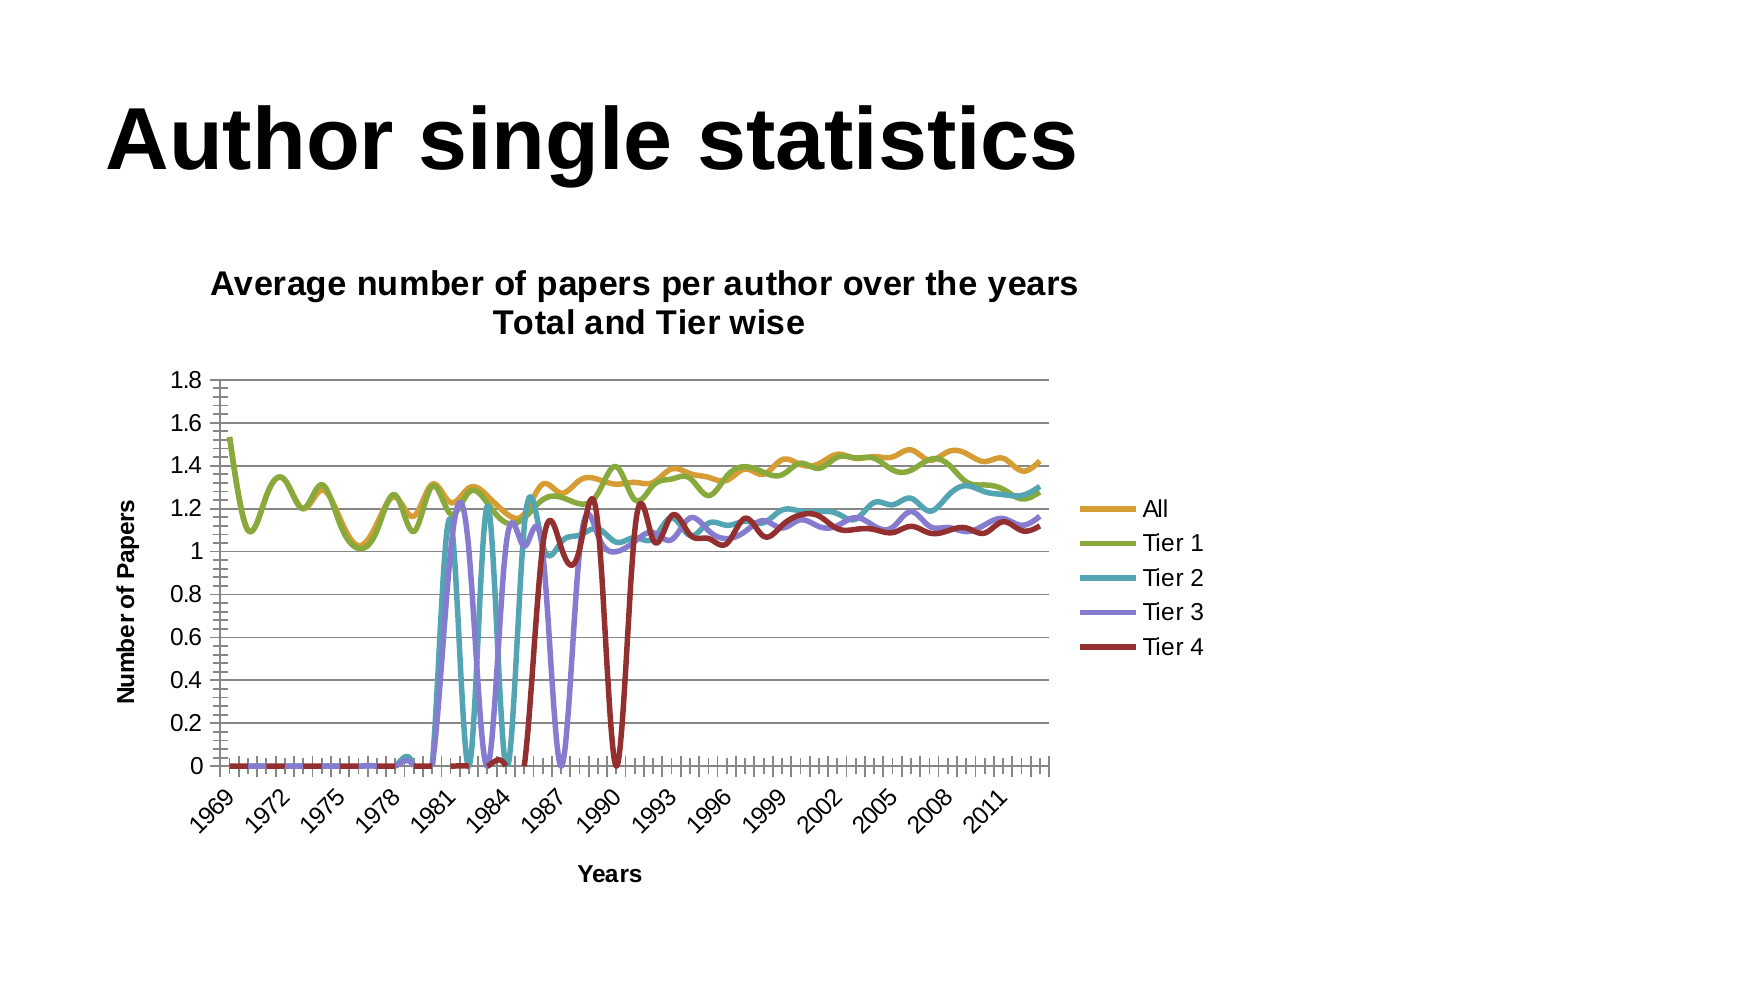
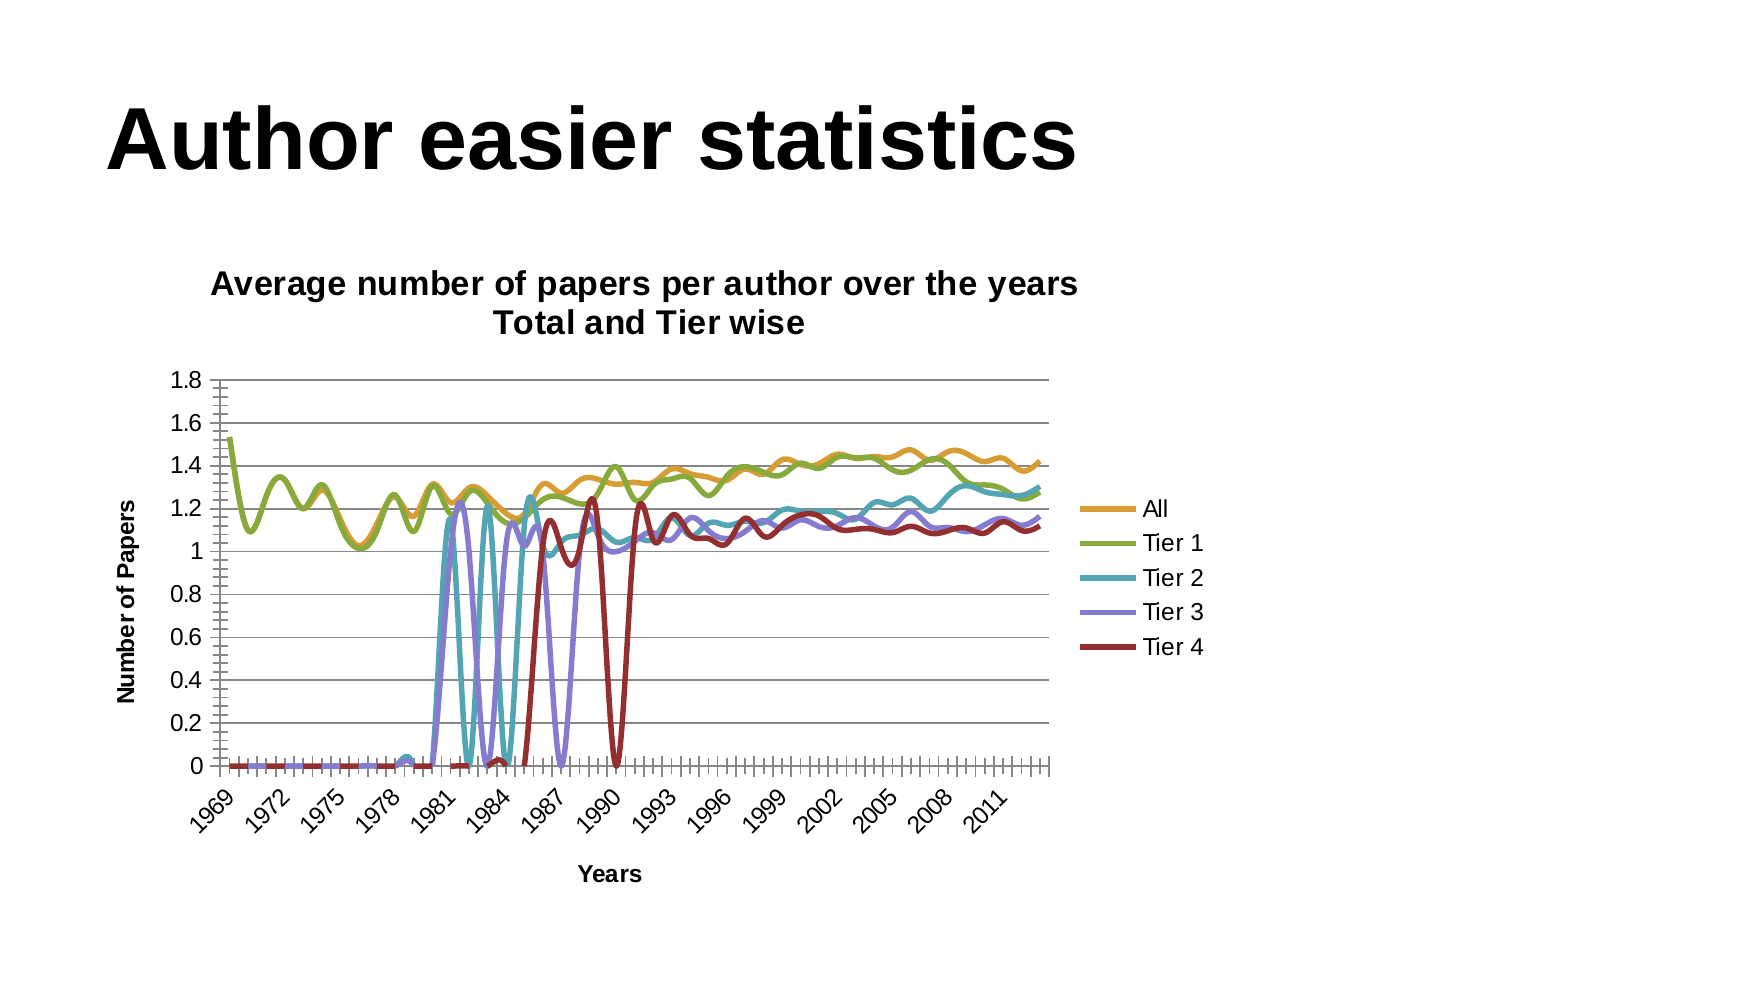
single: single -> easier (546, 141)
